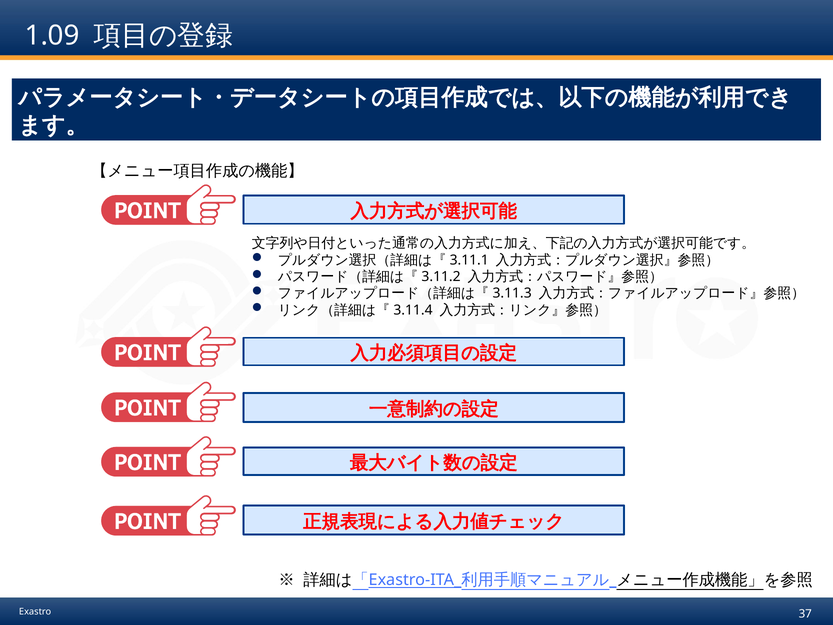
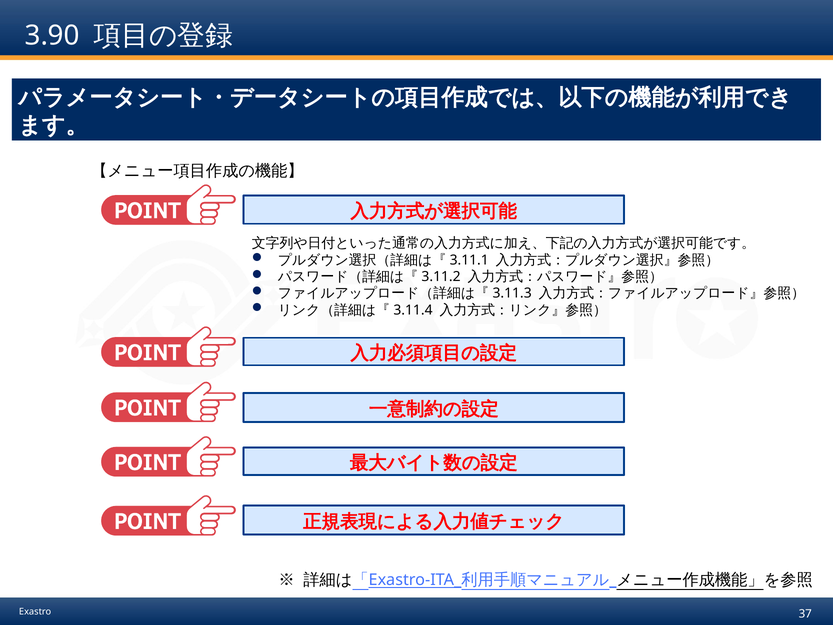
1.09: 1.09 -> 3.90 (52, 35)
